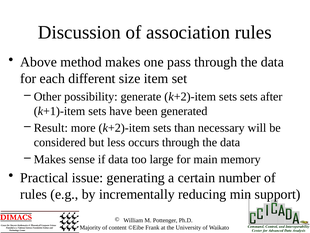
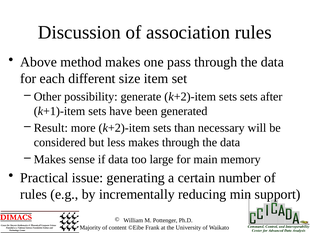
less occurs: occurs -> makes (144, 142)
